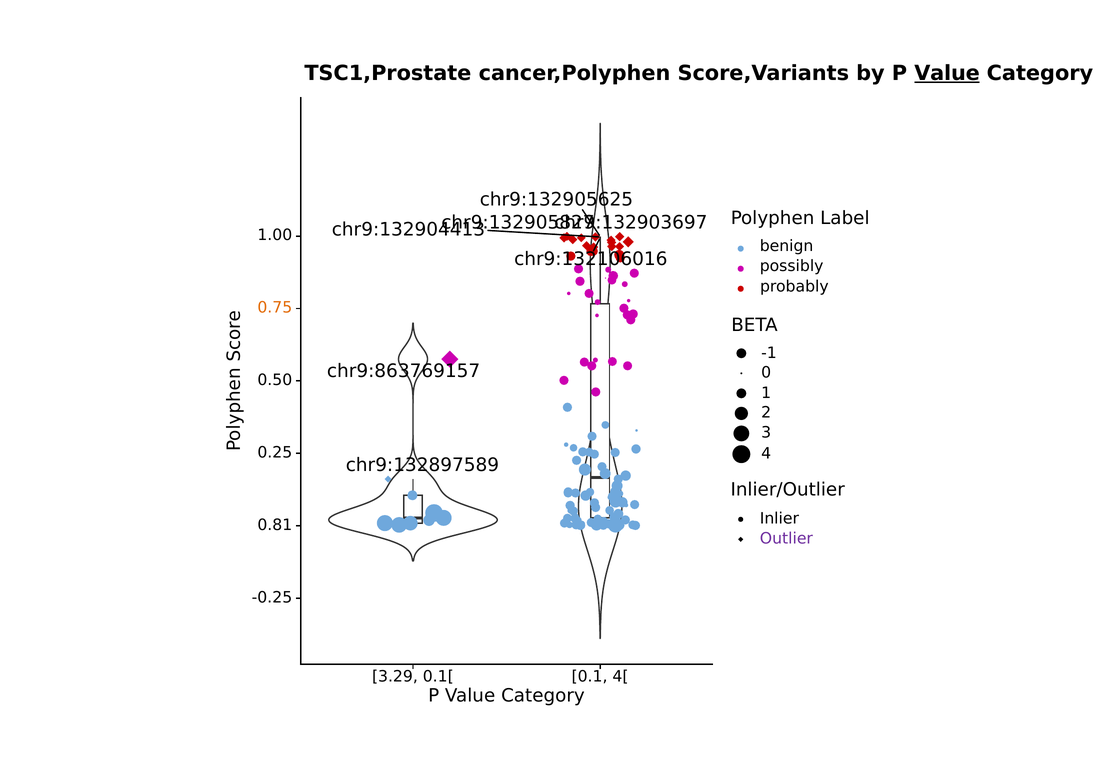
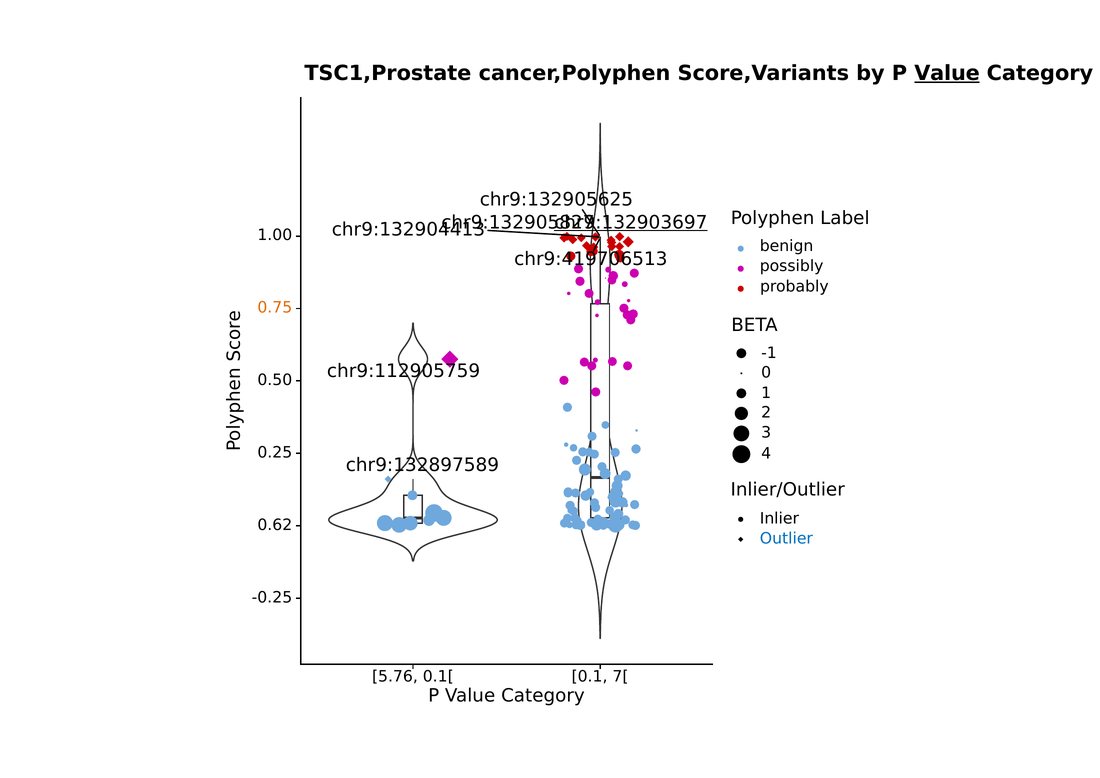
chr9:132903697 underline: none -> present (631, 222)
chr9:132106016: chr9:132106016 -> chr9:419706513 (591, 259)
chr9:863769157: chr9:863769157 -> chr9:112905759 (404, 371)
0.81: 0.81 -> 0.62 (275, 525)
Outlier colour: purple -> blue (786, 538)
3.29: 3.29 -> 5.76 (395, 676)
4[: 4[ -> 7[ (620, 676)
